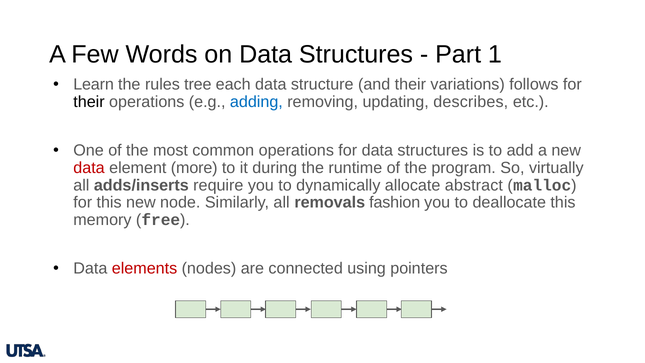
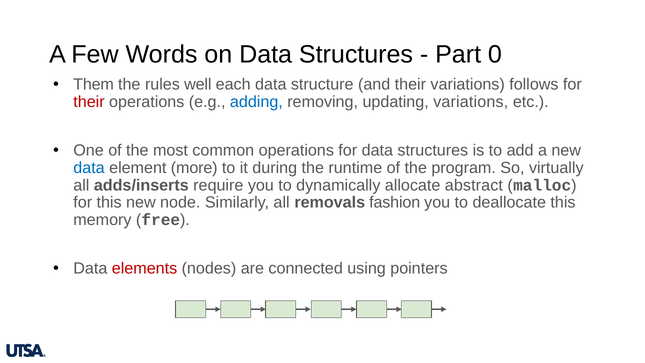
1: 1 -> 0 (495, 54)
Learn: Learn -> Them (94, 85)
tree: tree -> well (198, 85)
their colour: black -> red (89, 102)
updating describes: describes -> variations (471, 102)
data colour: red -> blue (89, 168)
